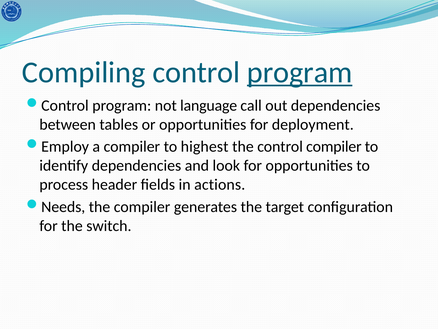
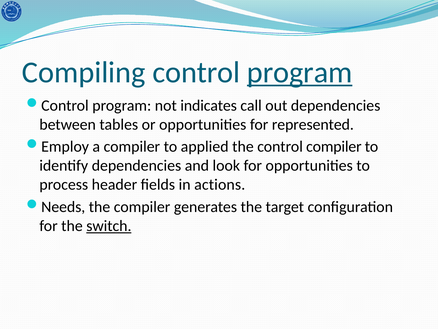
language: language -> indicates (209, 105)
deployment: deployment -> represented (313, 124)
highest: highest -> applied (205, 147)
switch underline: none -> present (109, 226)
